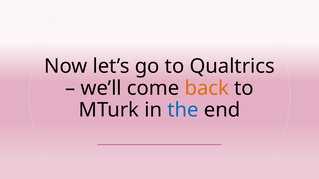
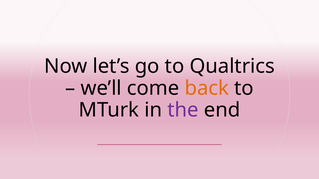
the colour: blue -> purple (183, 110)
